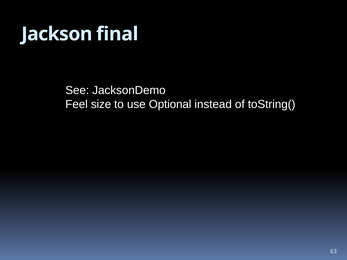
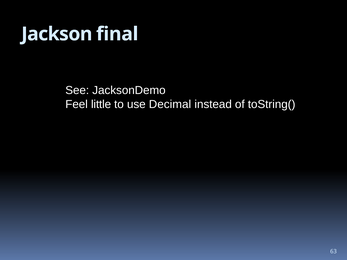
size: size -> little (101, 104)
Optional: Optional -> Decimal (170, 104)
